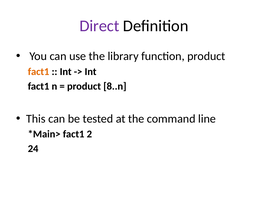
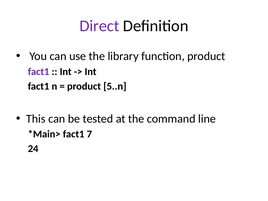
fact1 colour: orange -> purple (39, 72)
8..n: 8..n -> 5..n (115, 86)
2: 2 -> 7 (89, 134)
